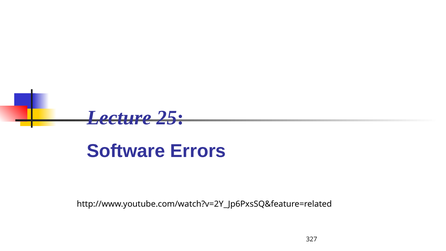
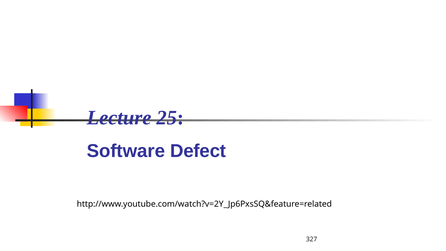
Errors: Errors -> Defect (198, 151)
